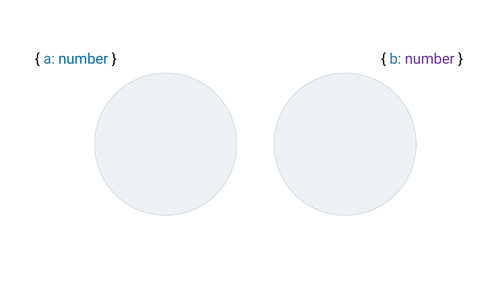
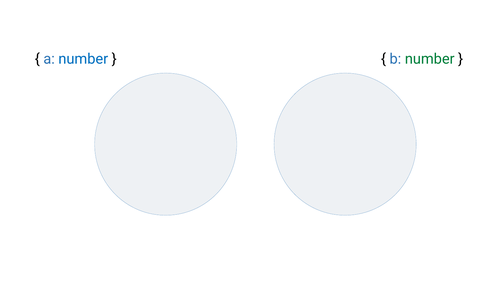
number colour: purple -> green (430, 59)
